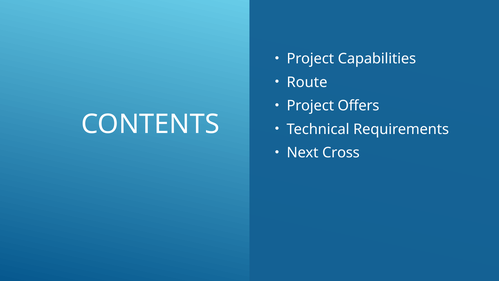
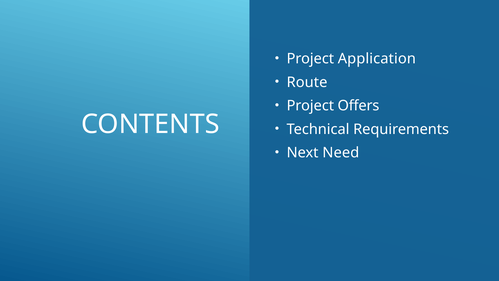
Capabilities: Capabilities -> Application (377, 59)
Cross: Cross -> Need (341, 153)
